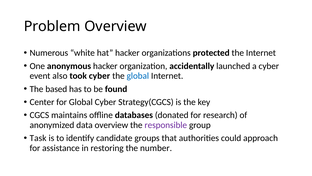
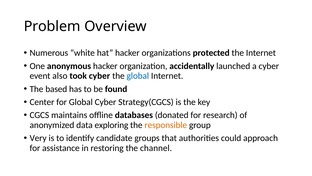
data overview: overview -> exploring (111, 125)
responsible colour: purple -> orange (166, 125)
Task: Task -> Very (38, 138)
number: number -> channel (156, 148)
